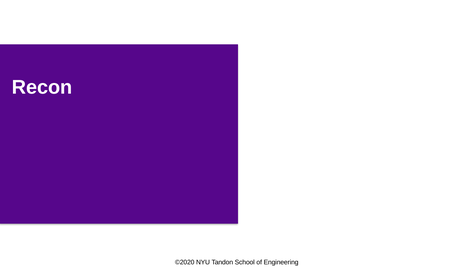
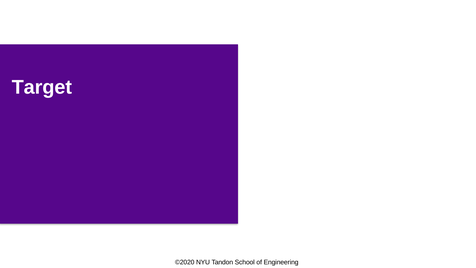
Recon: Recon -> Target (42, 87)
